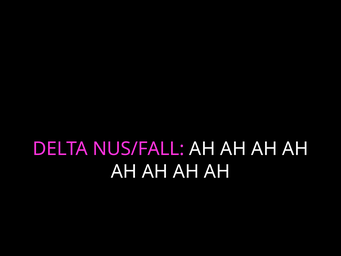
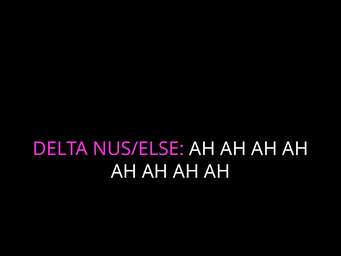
NUS/FALL: NUS/FALL -> NUS/ELSE (138, 149)
